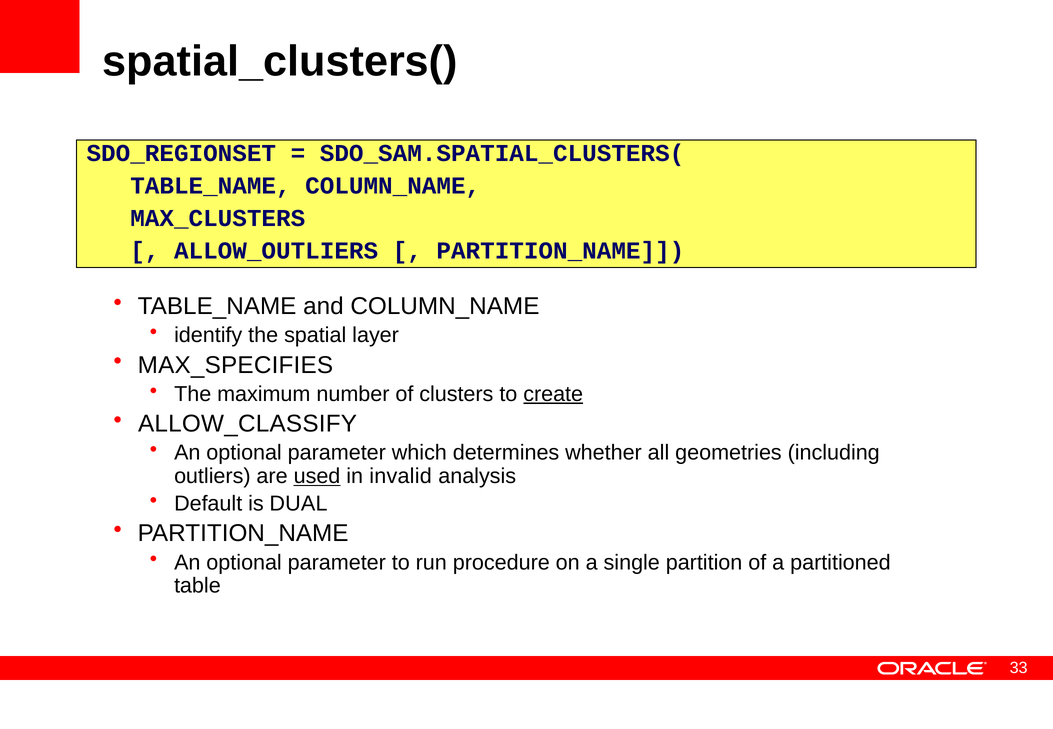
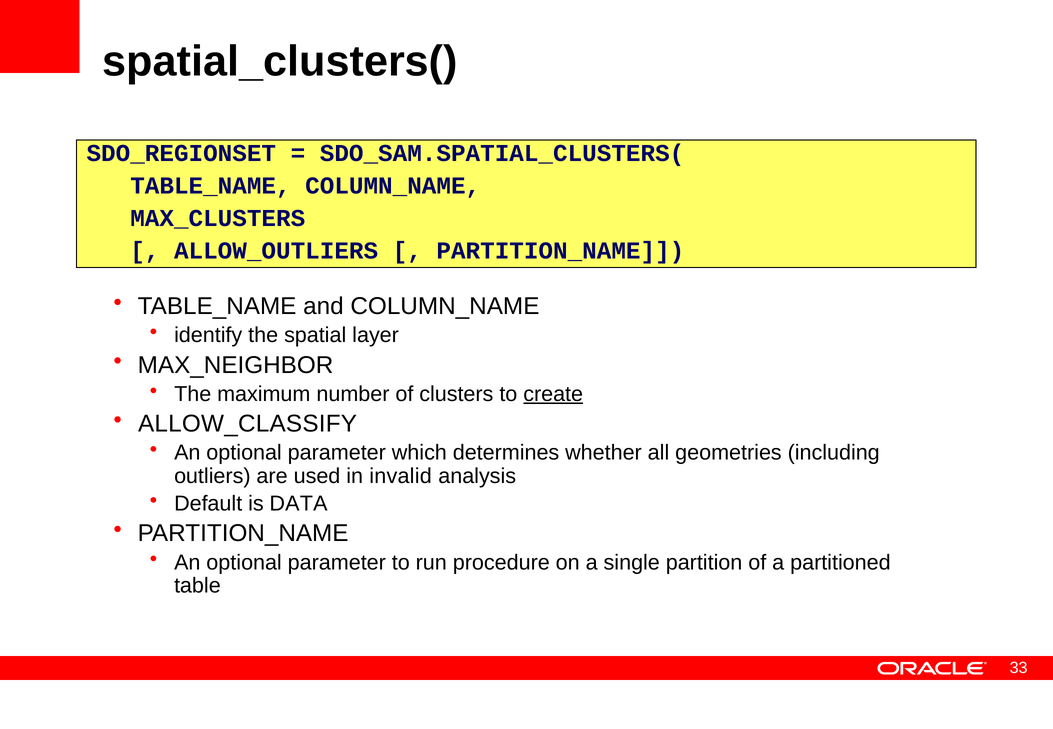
MAX_SPECIFIES: MAX_SPECIFIES -> MAX_NEIGHBOR (236, 365)
used underline: present -> none (317, 476)
DUAL: DUAL -> DATA (298, 504)
